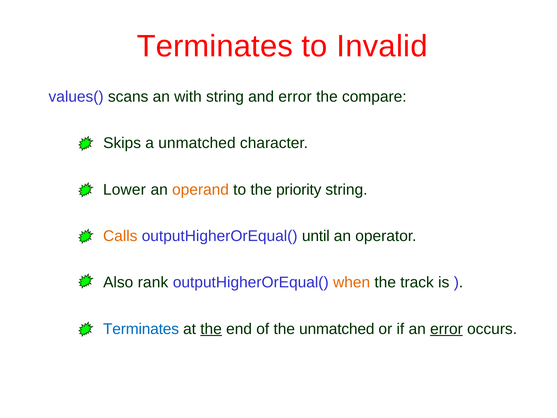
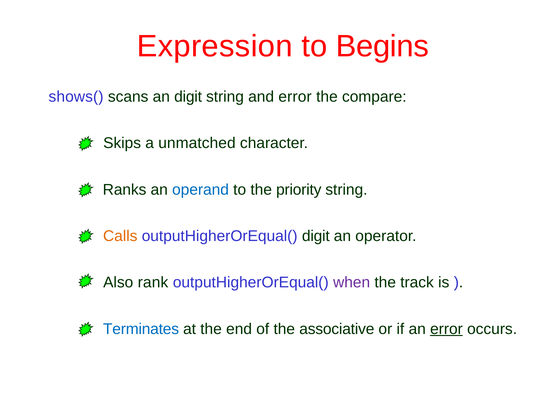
Terminates: Terminates -> Expression (215, 46)
Invalid: Invalid -> Begins (382, 46)
values(: values( -> shows( (76, 97)
an with: with -> digit (188, 97)
Lower: Lower -> Ranks (125, 189)
operand colour: orange -> blue (201, 189)
outputHigherOrEqual( until: until -> digit (316, 236)
when colour: orange -> purple (352, 282)
the underline: present -> none (211, 329)
the unmatched: unmatched -> associative (337, 329)
